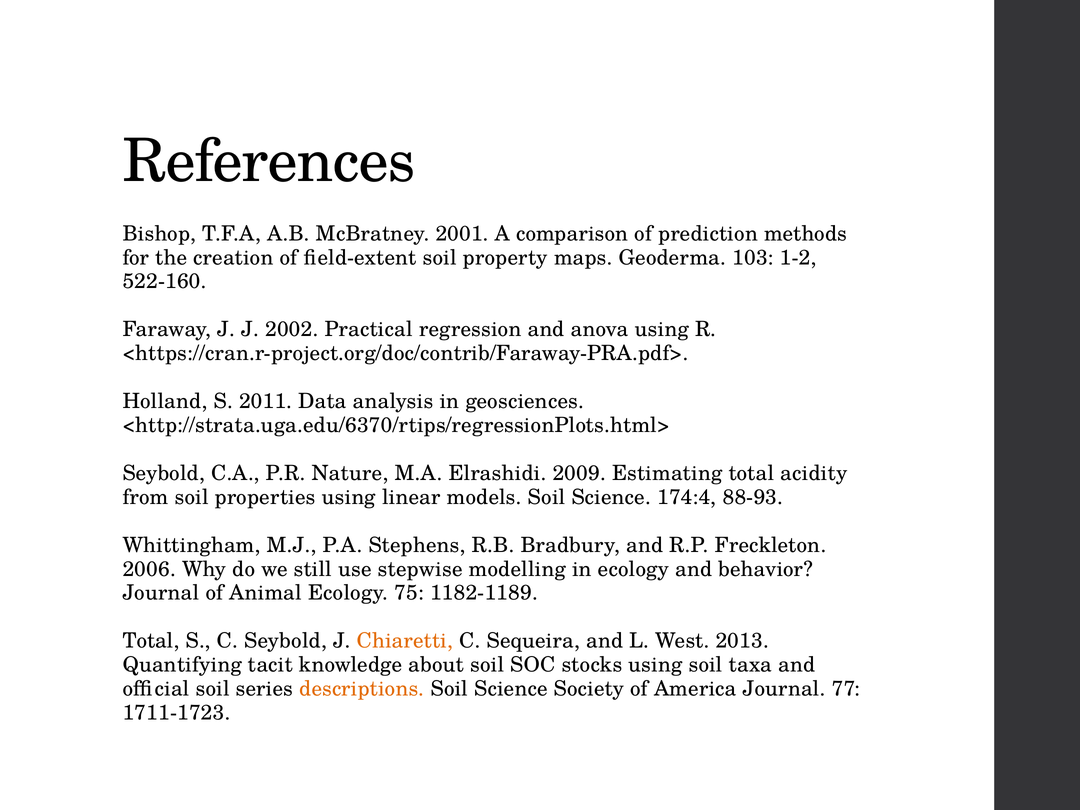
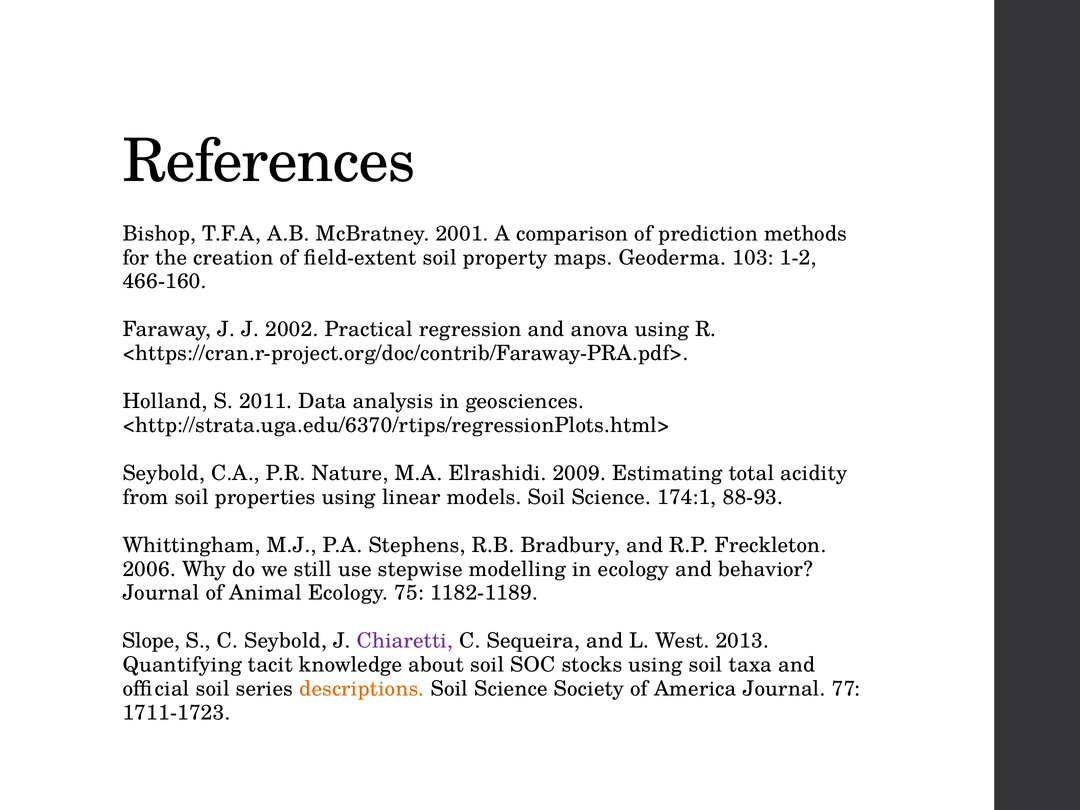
522-160: 522-160 -> 466-160 (165, 282)
174:4: 174:4 -> 174:1 (687, 497)
Total: Total -> Slope (151, 641)
Chiaretti colour: orange -> purple (405, 641)
